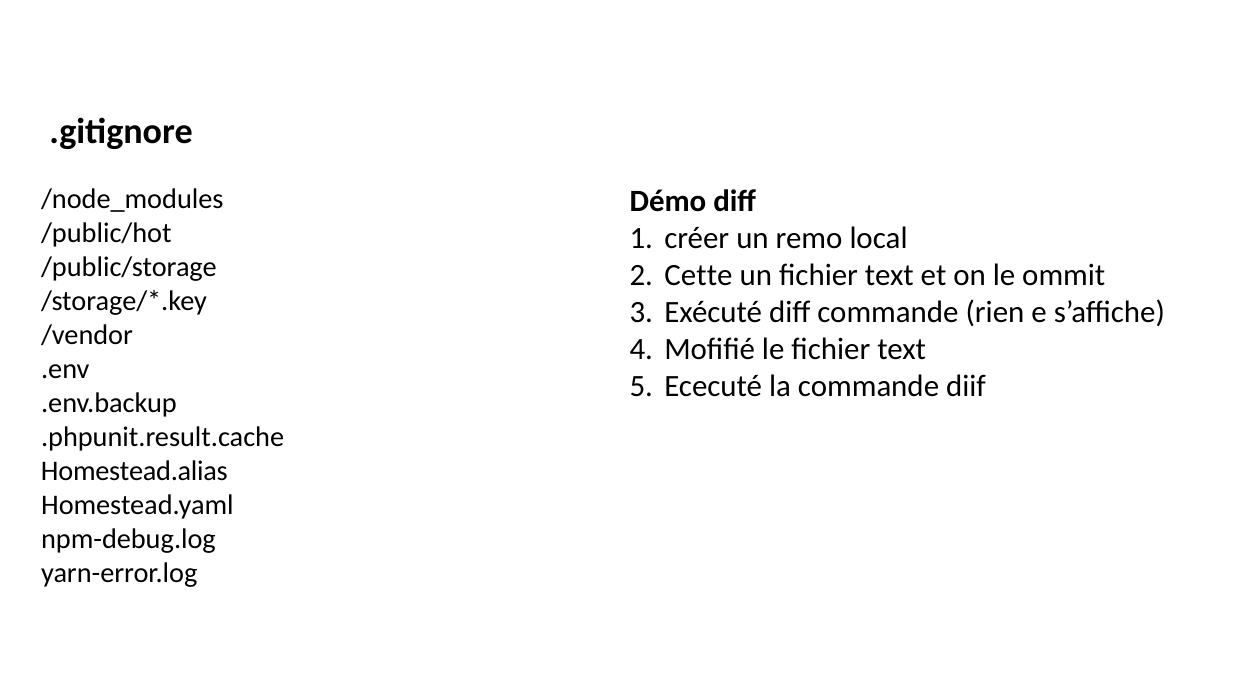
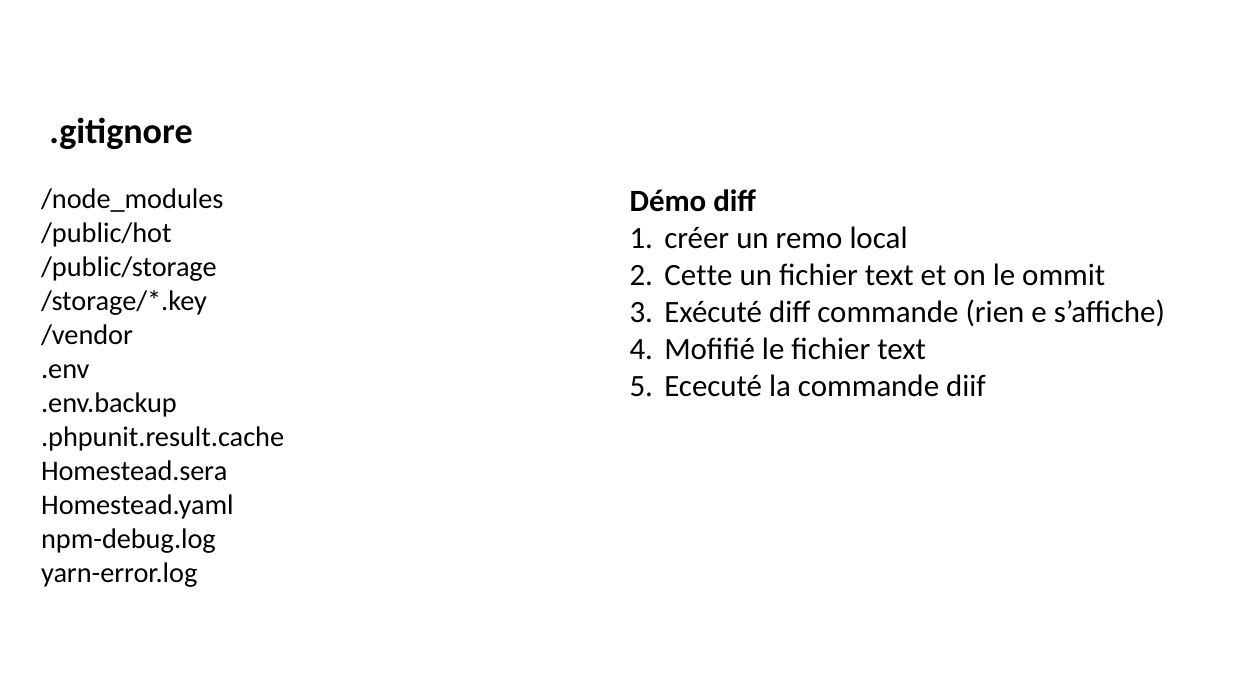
Homestead.alias: Homestead.alias -> Homestead.sera (134, 471)
